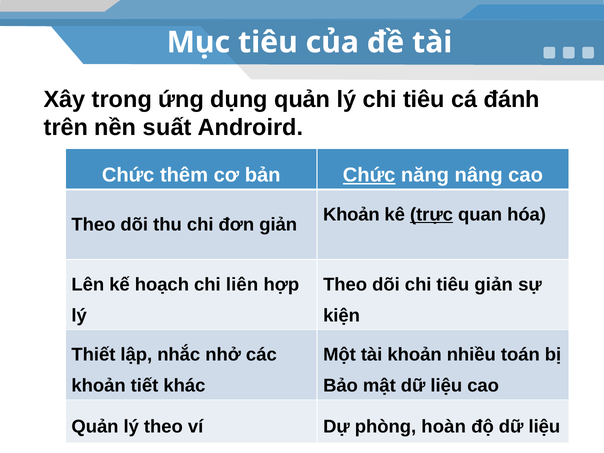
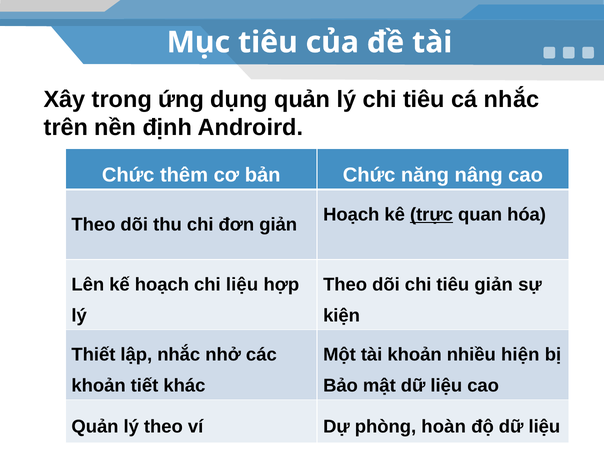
cá đánh: đánh -> nhắc (512, 99)
suất: suất -> định (167, 127)
Chức underline: present -> none (369, 175)
Khoản: Khoản -> Hoạch (351, 215)
chi liên: liên -> liệu (242, 285)
toán: toán -> hiện (520, 355)
